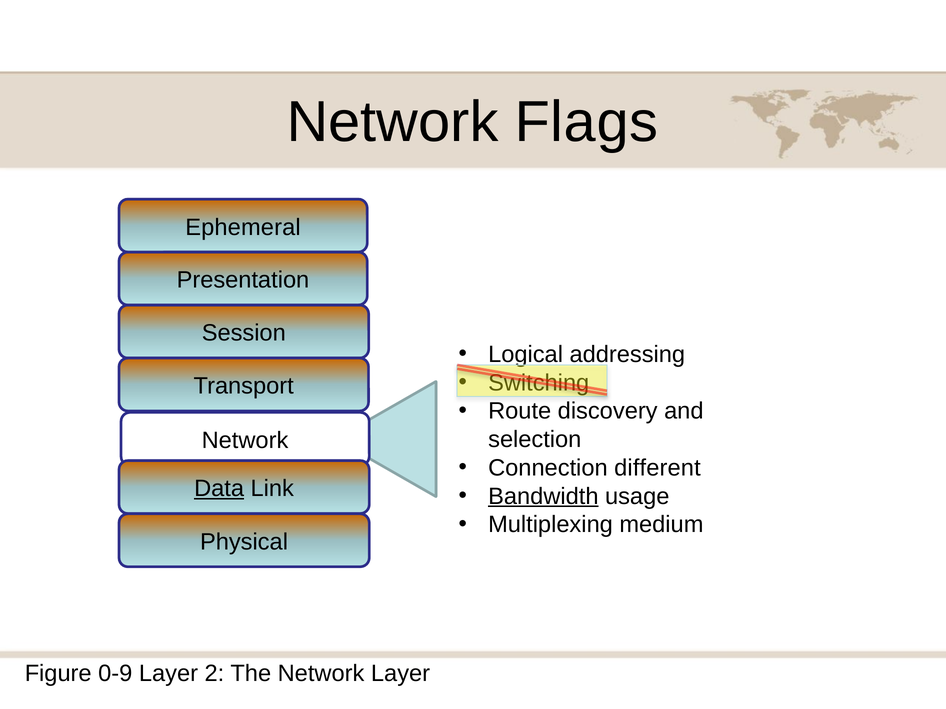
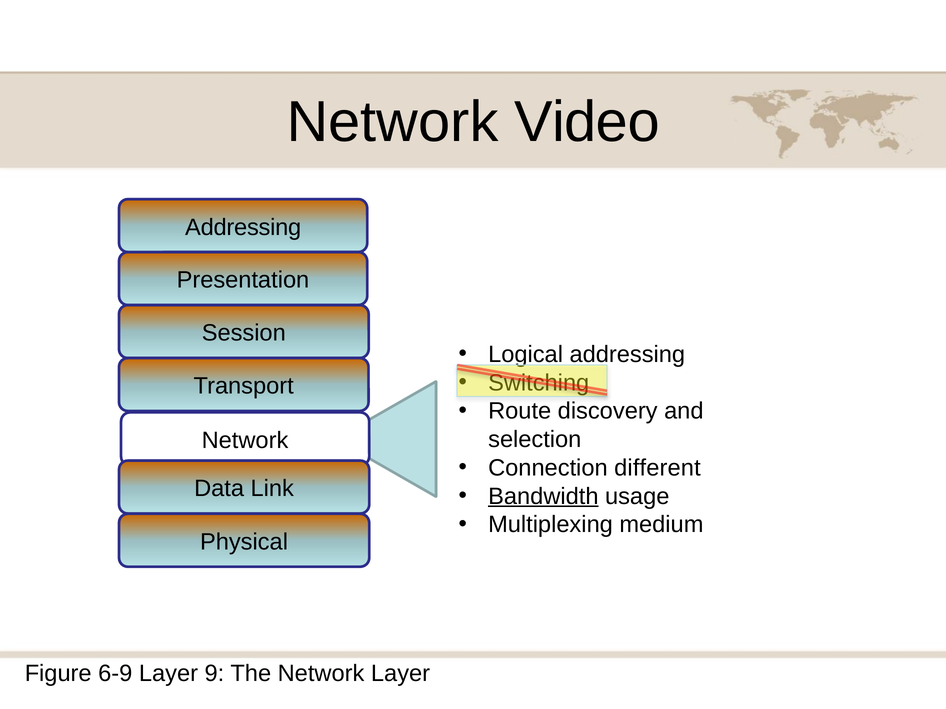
Flags: Flags -> Video (587, 122)
Ephemeral: Ephemeral -> Addressing (243, 227)
Data underline: present -> none (219, 489)
0-9: 0-9 -> 6-9 (115, 674)
2: 2 -> 9 (214, 674)
